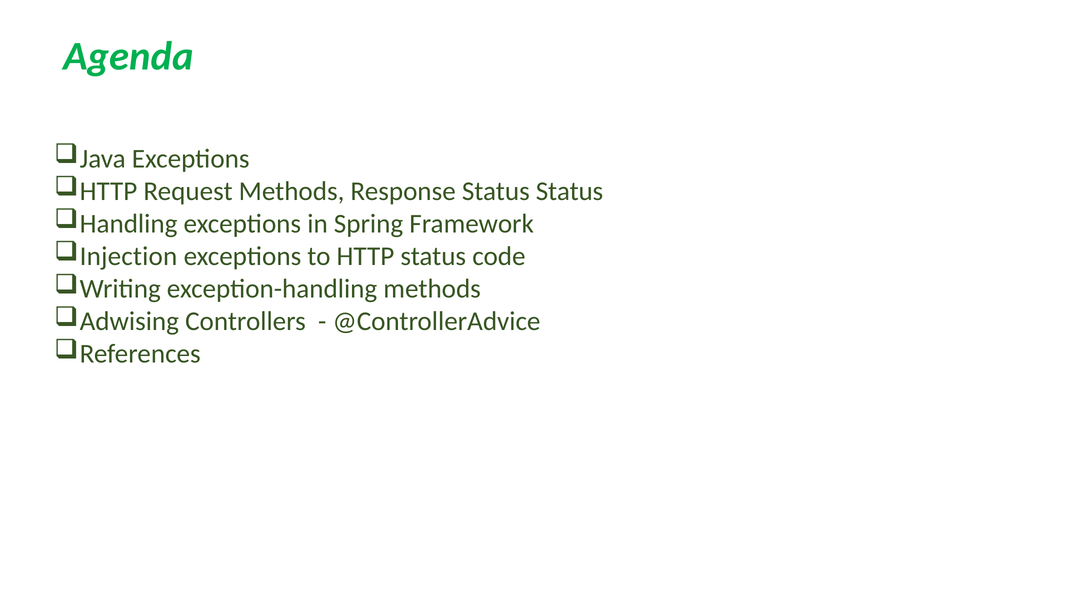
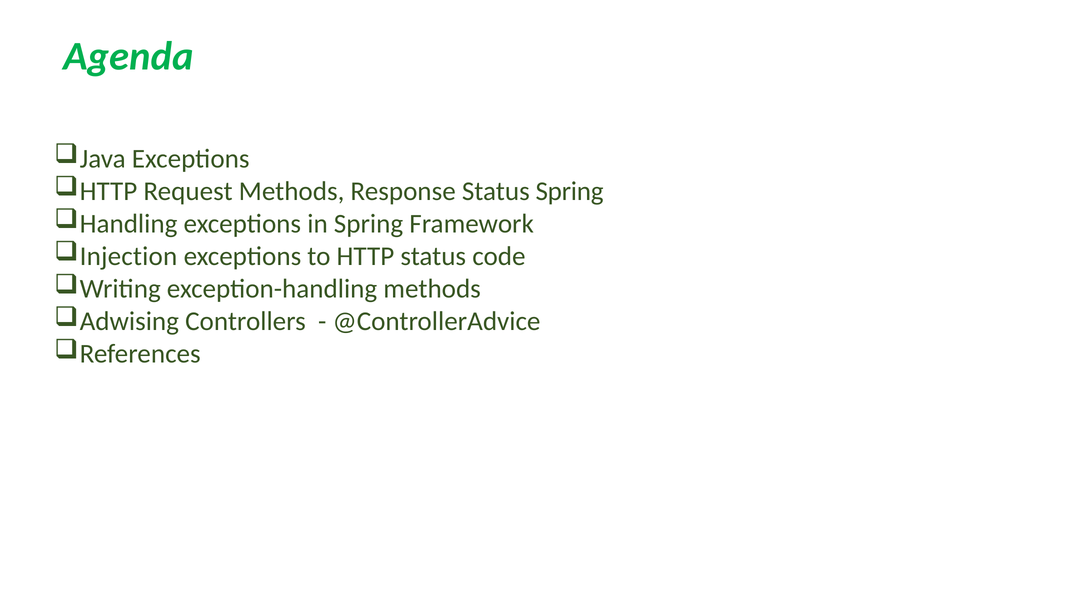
Status Status: Status -> Spring (570, 191)
